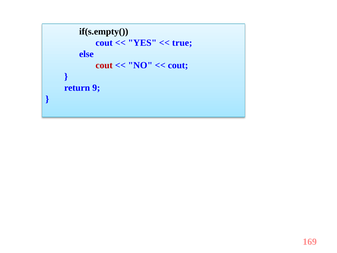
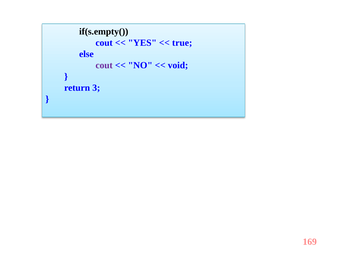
cout colour: red -> purple (104, 65)
cout: cout -> void (178, 65)
9: 9 -> 3 (96, 88)
